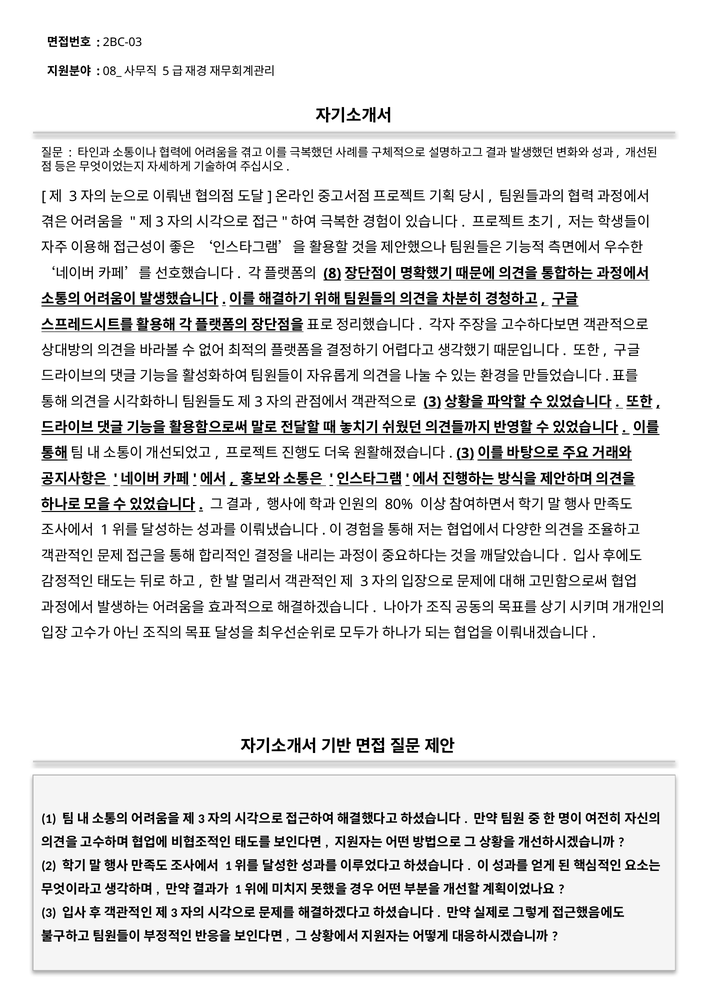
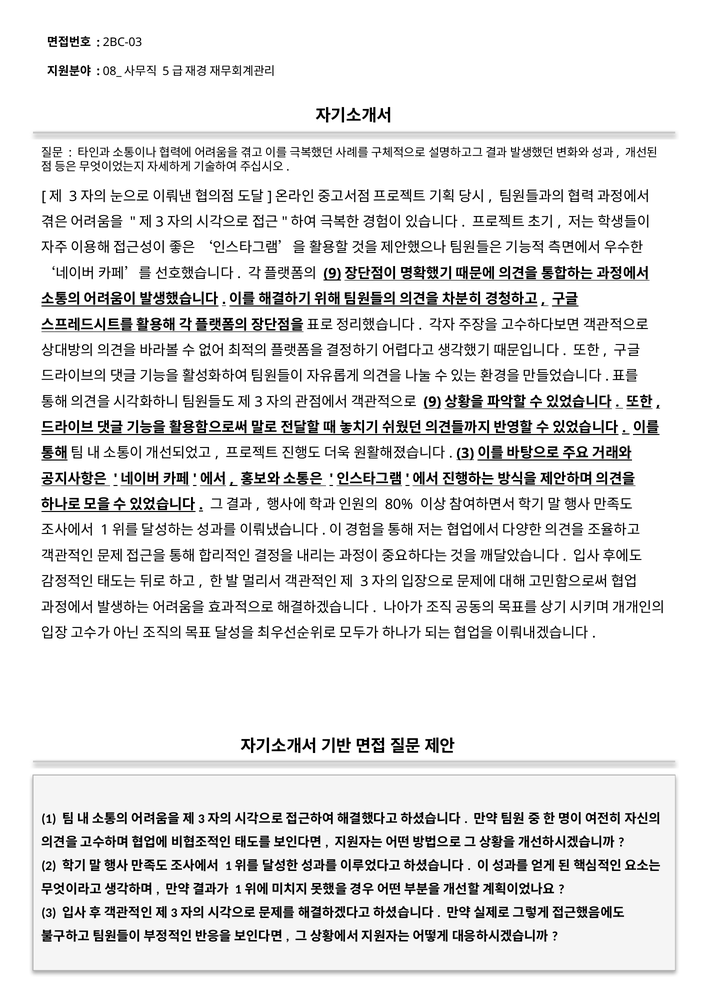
8: 8 -> 9 (332, 274)
3: 3 -> 9 (432, 402)
